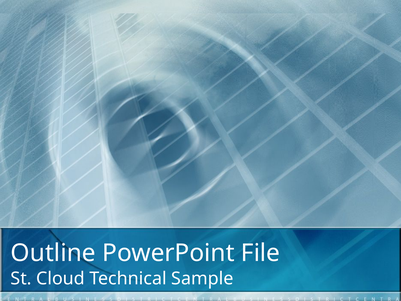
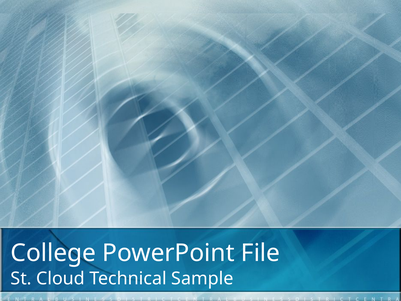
Outline: Outline -> College (53, 253)
